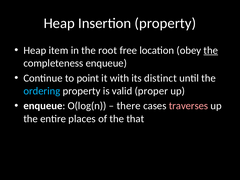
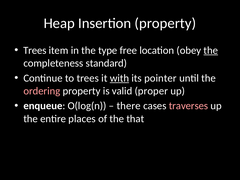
Heap: Heap -> Trees (35, 50)
root: root -> type (108, 50)
completeness enqueue: enqueue -> standard (106, 63)
to point: point -> trees (88, 78)
with underline: none -> present (119, 78)
distinct: distinct -> pointer (160, 78)
ordering colour: light blue -> pink (42, 91)
